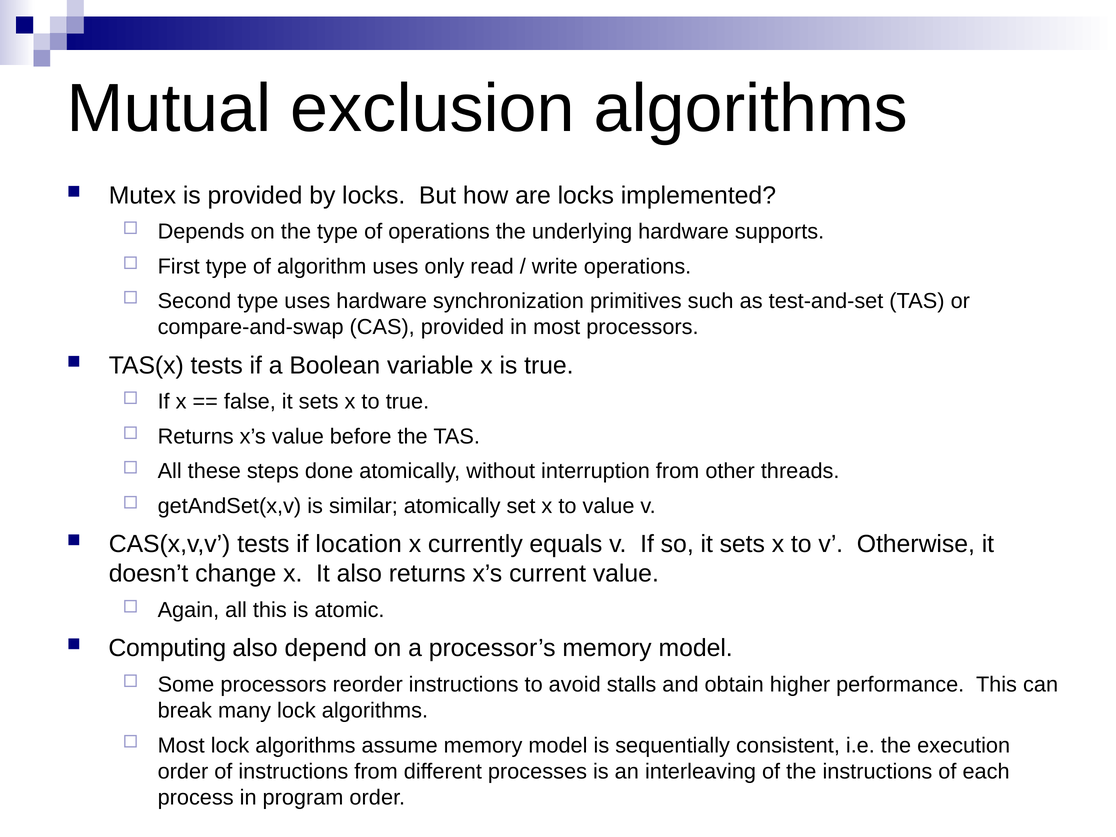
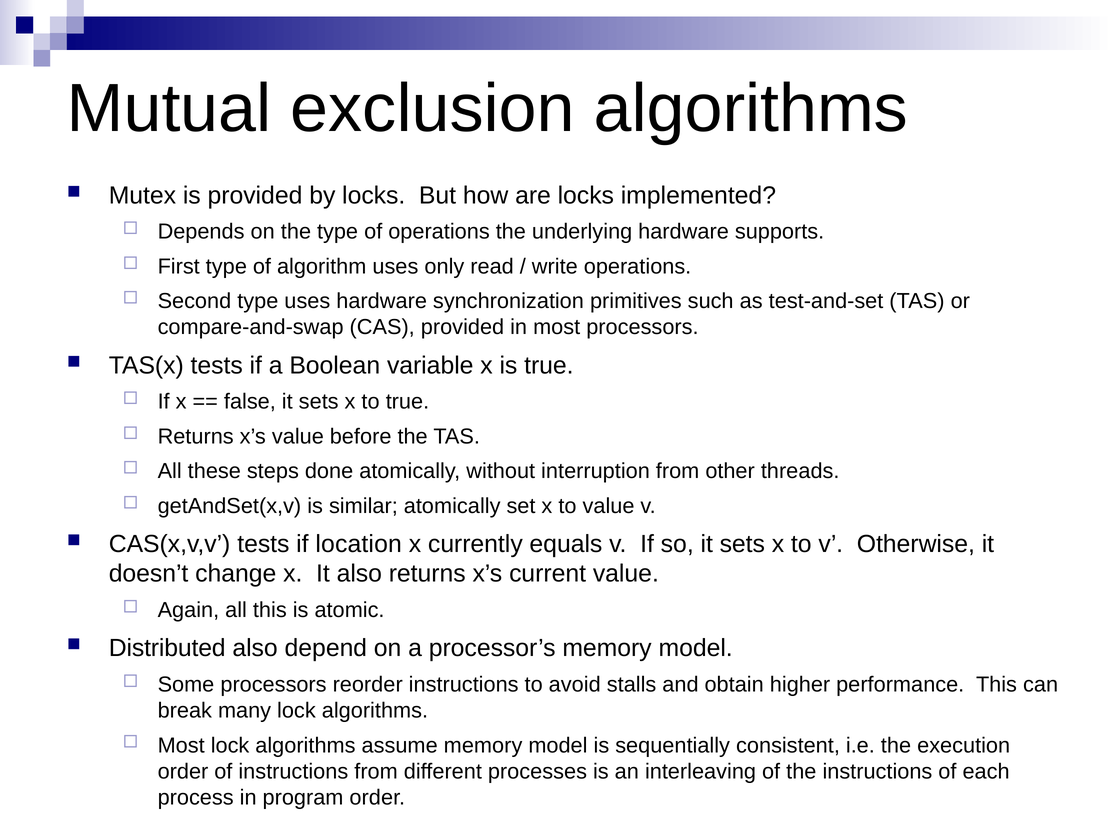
Computing: Computing -> Distributed (167, 648)
